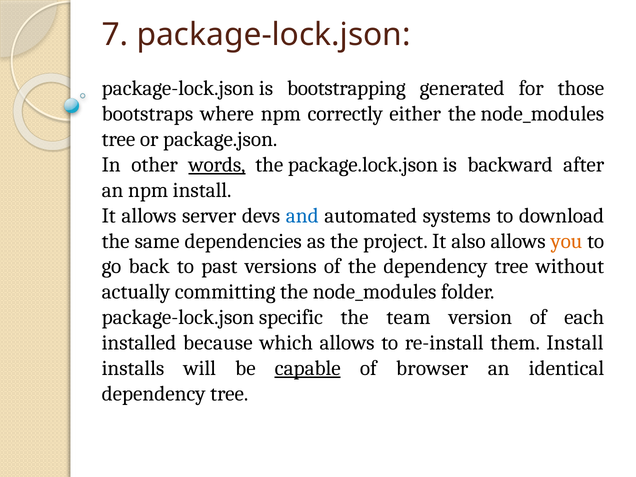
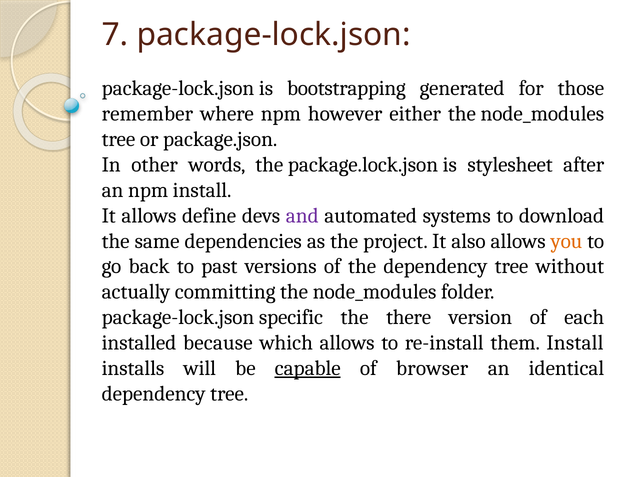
bootstraps: bootstraps -> remember (147, 114)
correctly: correctly -> however (345, 114)
words underline: present -> none (217, 165)
backward: backward -> stylesheet (510, 165)
server: server -> define (209, 216)
and colour: blue -> purple (302, 216)
team: team -> there (409, 317)
